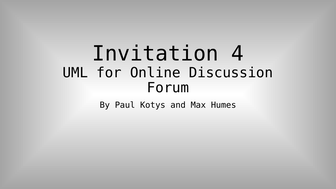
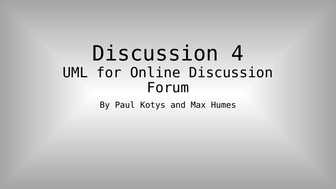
Invitation: Invitation -> Discussion (155, 54)
